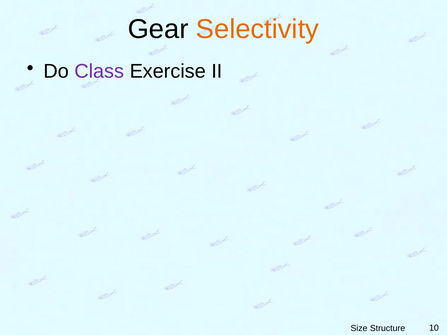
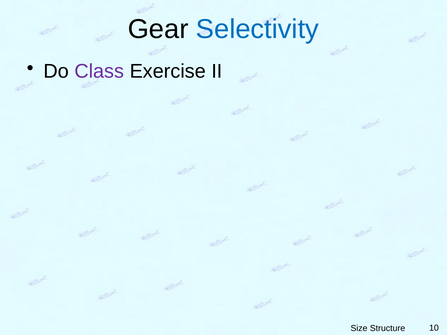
Selectivity colour: orange -> blue (257, 29)
